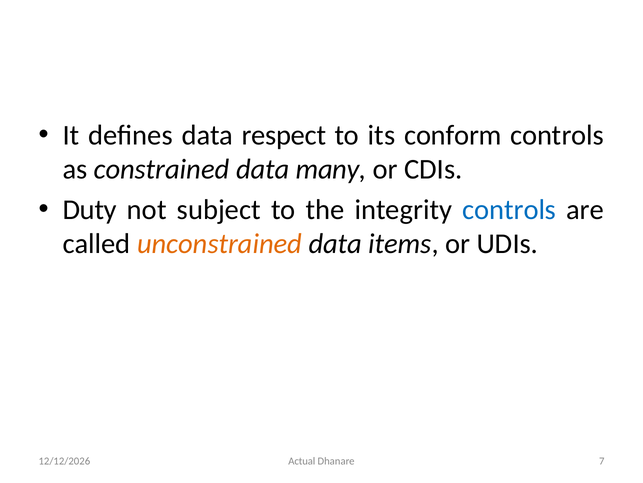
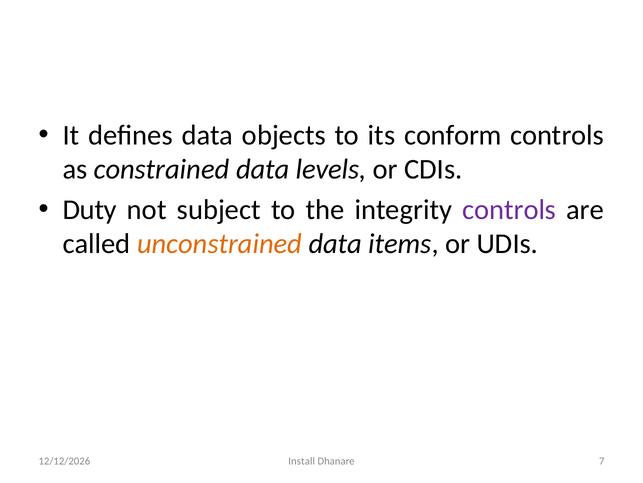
respect: respect -> objects (284, 135)
many: many -> levels (331, 169)
controls colour: blue -> purple (509, 209)
Actual: Actual -> Install (302, 460)
